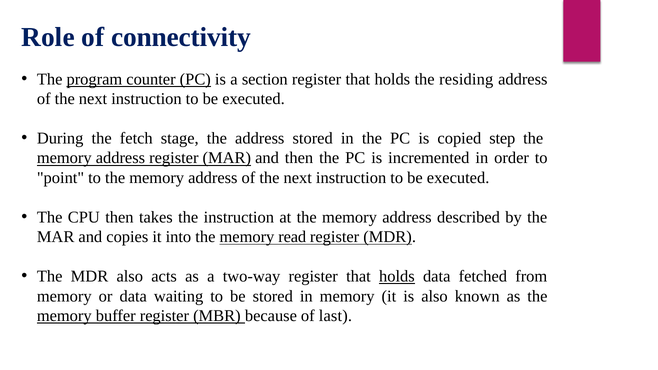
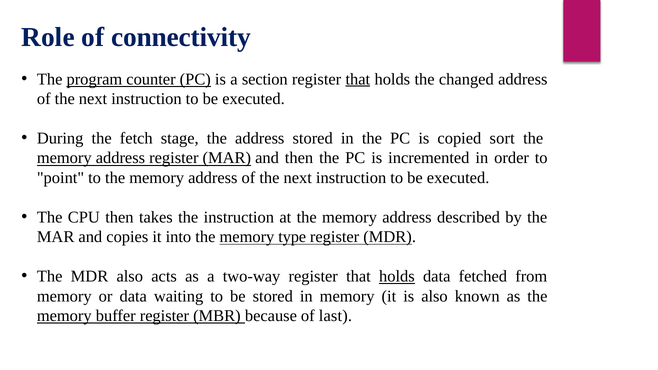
that underline: none -> present (358, 79)
residing: residing -> changed (466, 79)
step: step -> sort (502, 138)
read: read -> type (292, 237)
